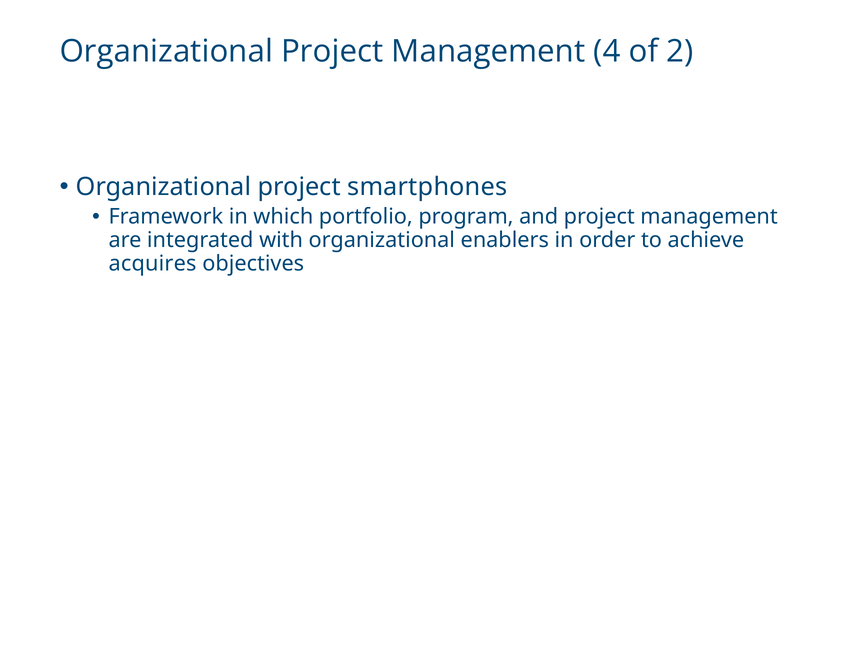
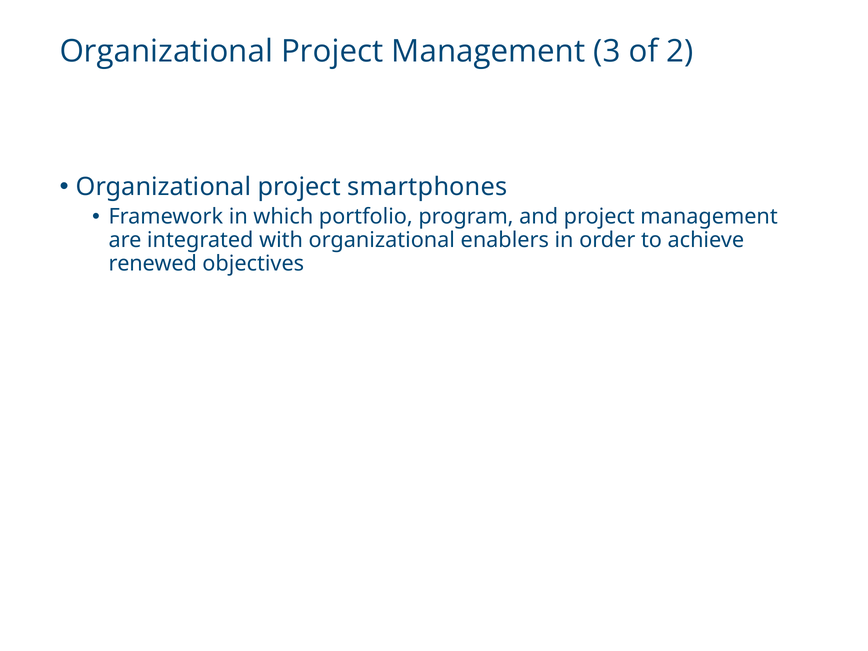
4: 4 -> 3 (607, 51)
acquires: acquires -> renewed (153, 264)
